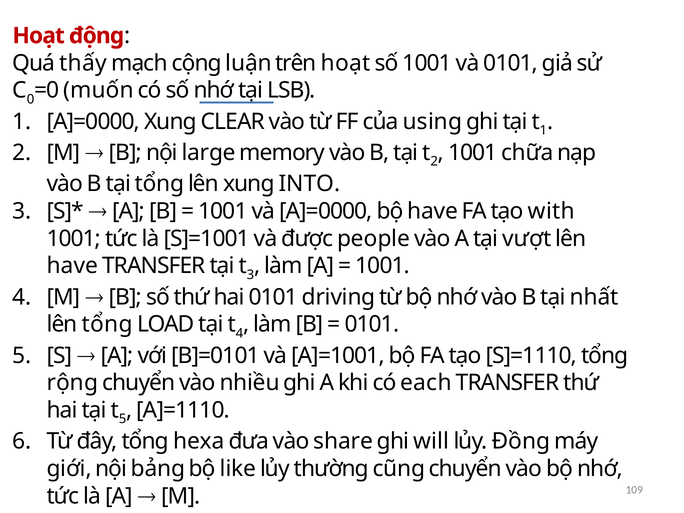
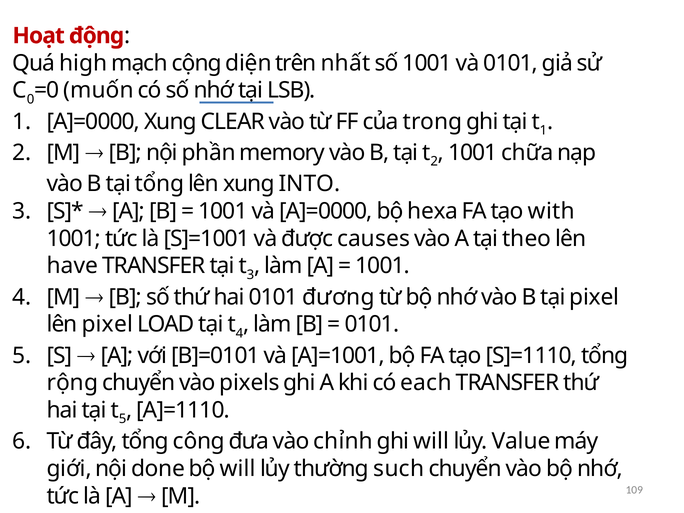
thấy: thấy -> high (83, 63)
luận: luận -> diện (249, 63)
hoạt: hoạt -> nhất (346, 63)
using: using -> trong (433, 122)
large: large -> phần (209, 153)
bộ have: have -> hexa (433, 211)
people: people -> causes (374, 239)
vượt: vượt -> theo (527, 239)
driving: driving -> đương (338, 297)
tại nhất: nhất -> pixel (594, 297)
lên tổng: tổng -> pixel (107, 324)
nhiều: nhiều -> pixels (250, 383)
hexa: hexa -> công (199, 441)
share: share -> chỉnh (343, 441)
Đồng: Đồng -> Value (521, 441)
bảng: bảng -> done (158, 469)
bộ like: like -> will (238, 469)
cũng: cũng -> such (399, 469)
